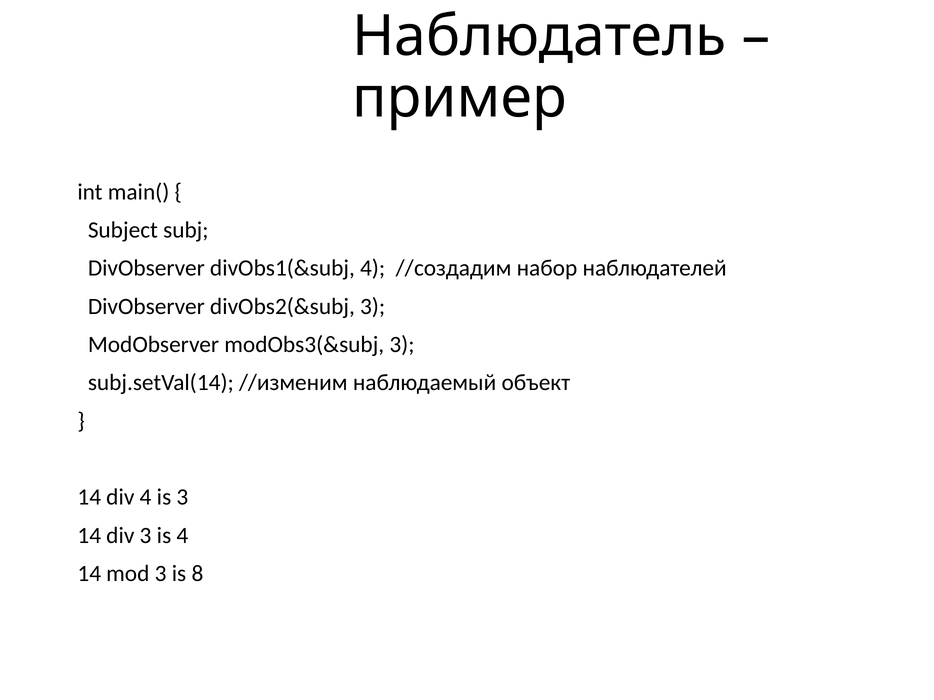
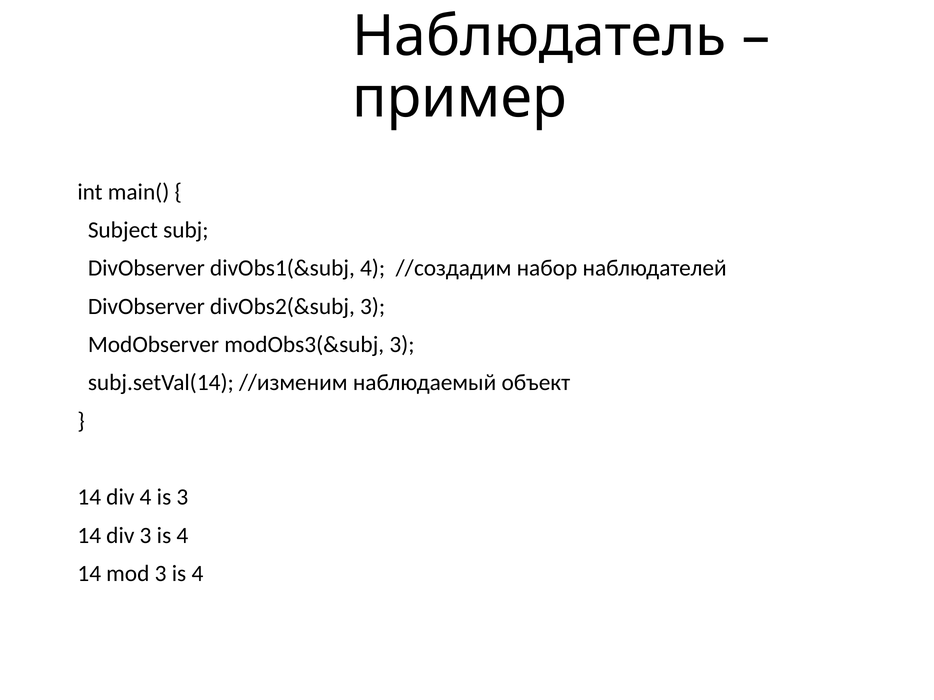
mod 3 is 8: 8 -> 4 (197, 574)
